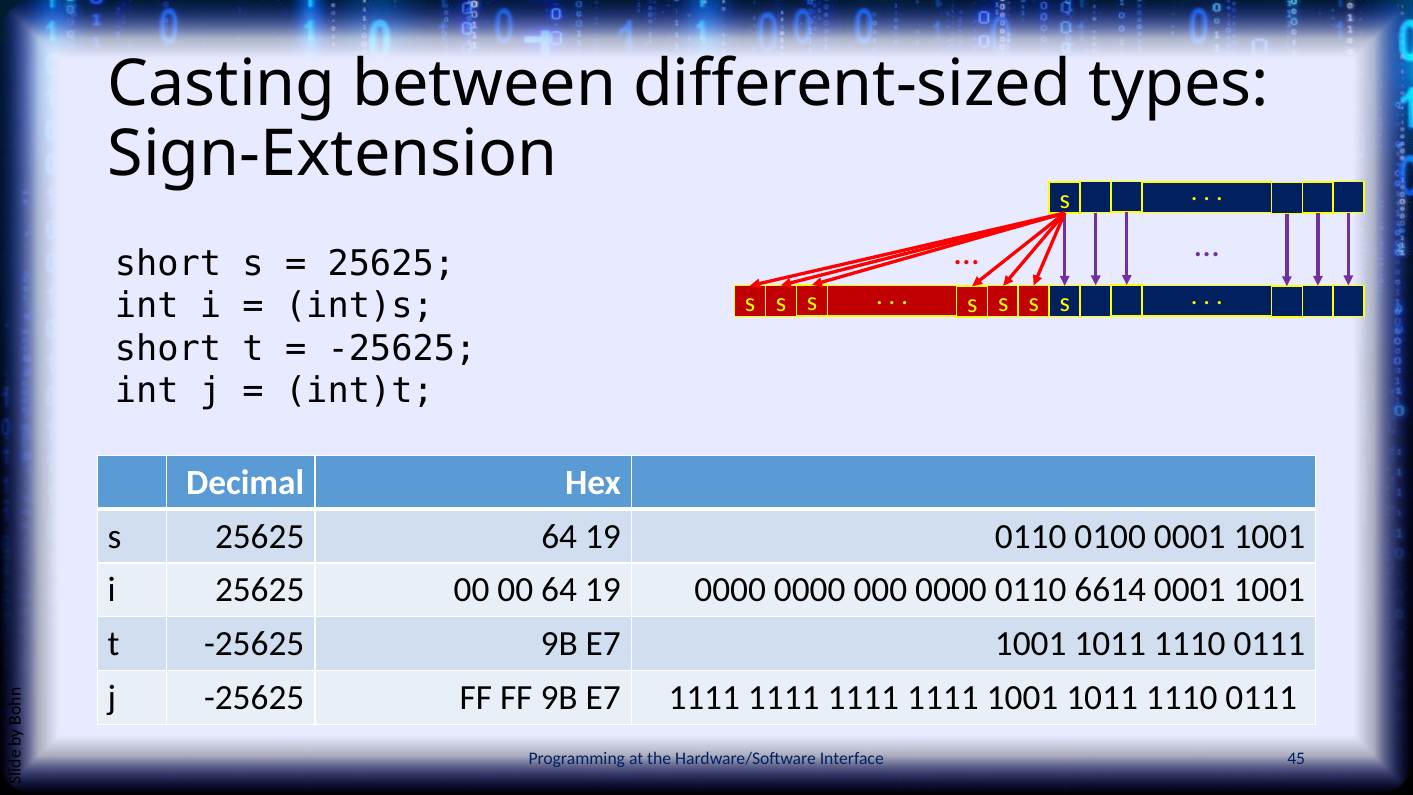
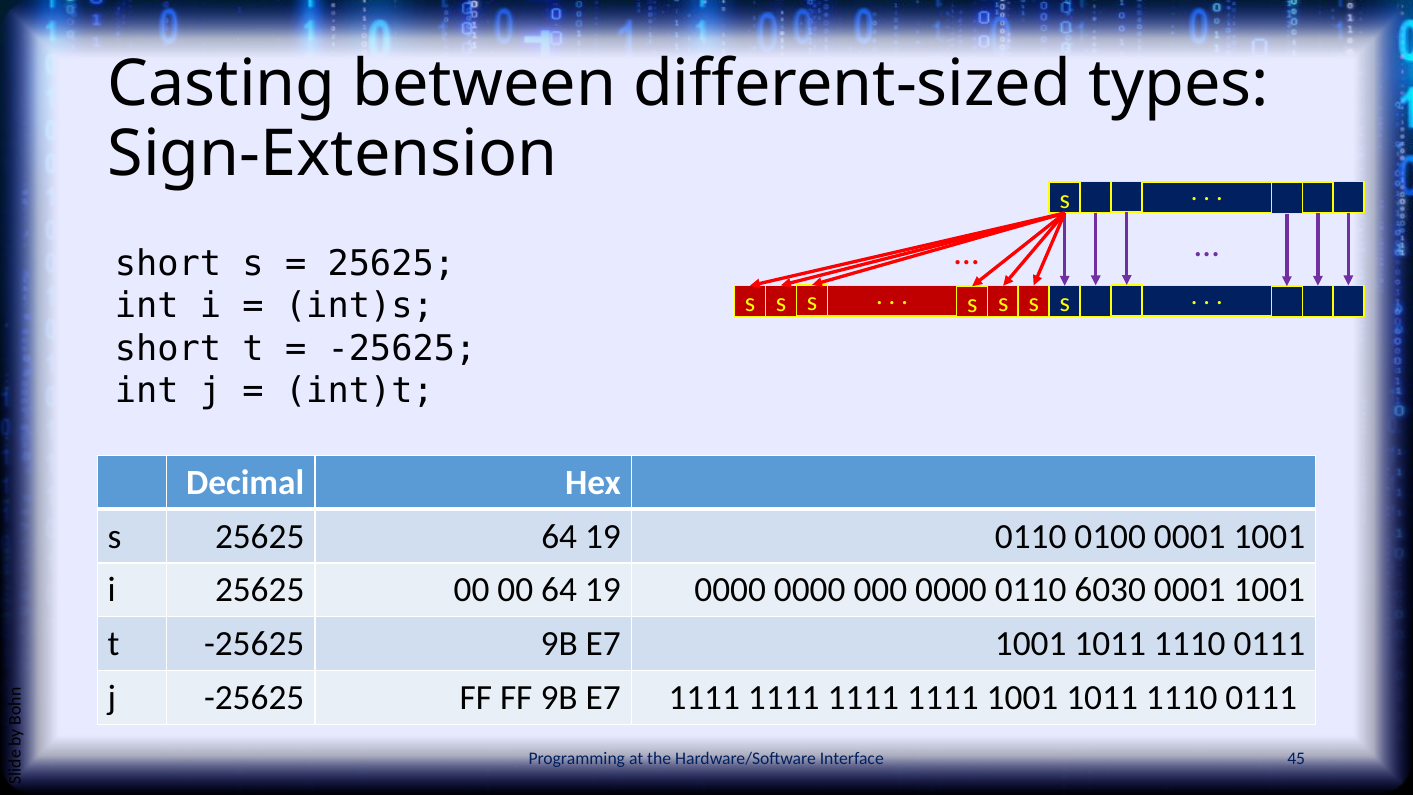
6614: 6614 -> 6030 (1110, 590)
